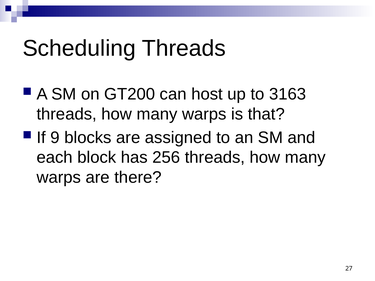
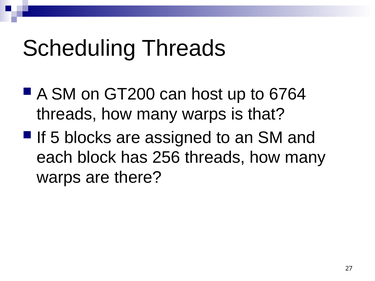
3163: 3163 -> 6764 (288, 94)
9: 9 -> 5 (55, 138)
